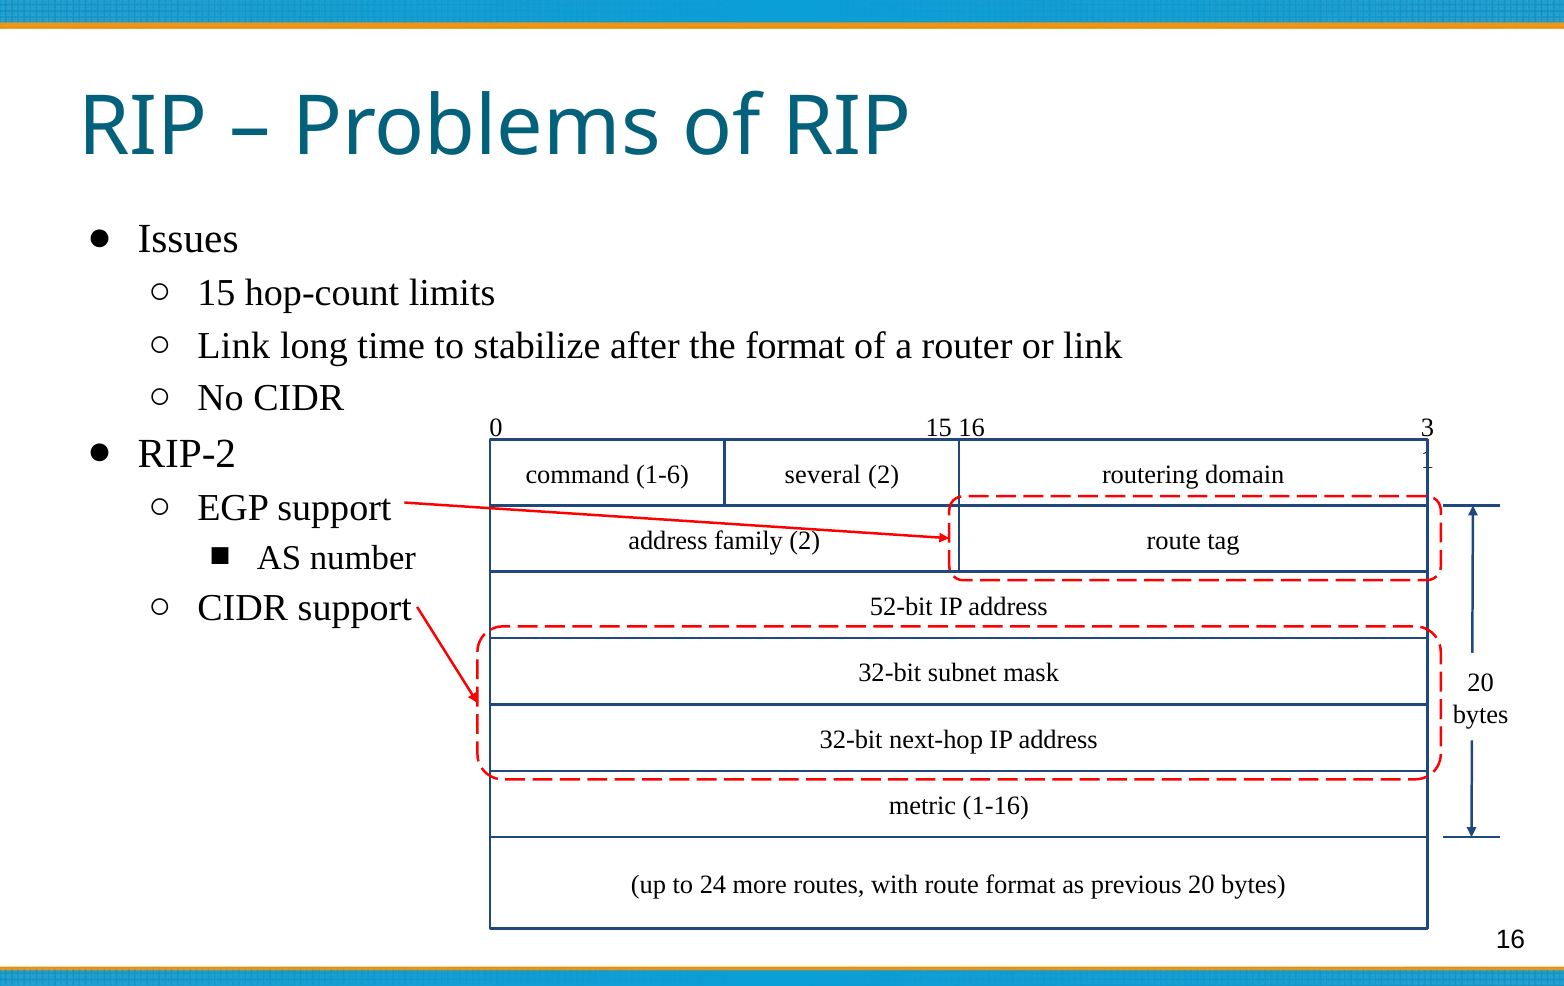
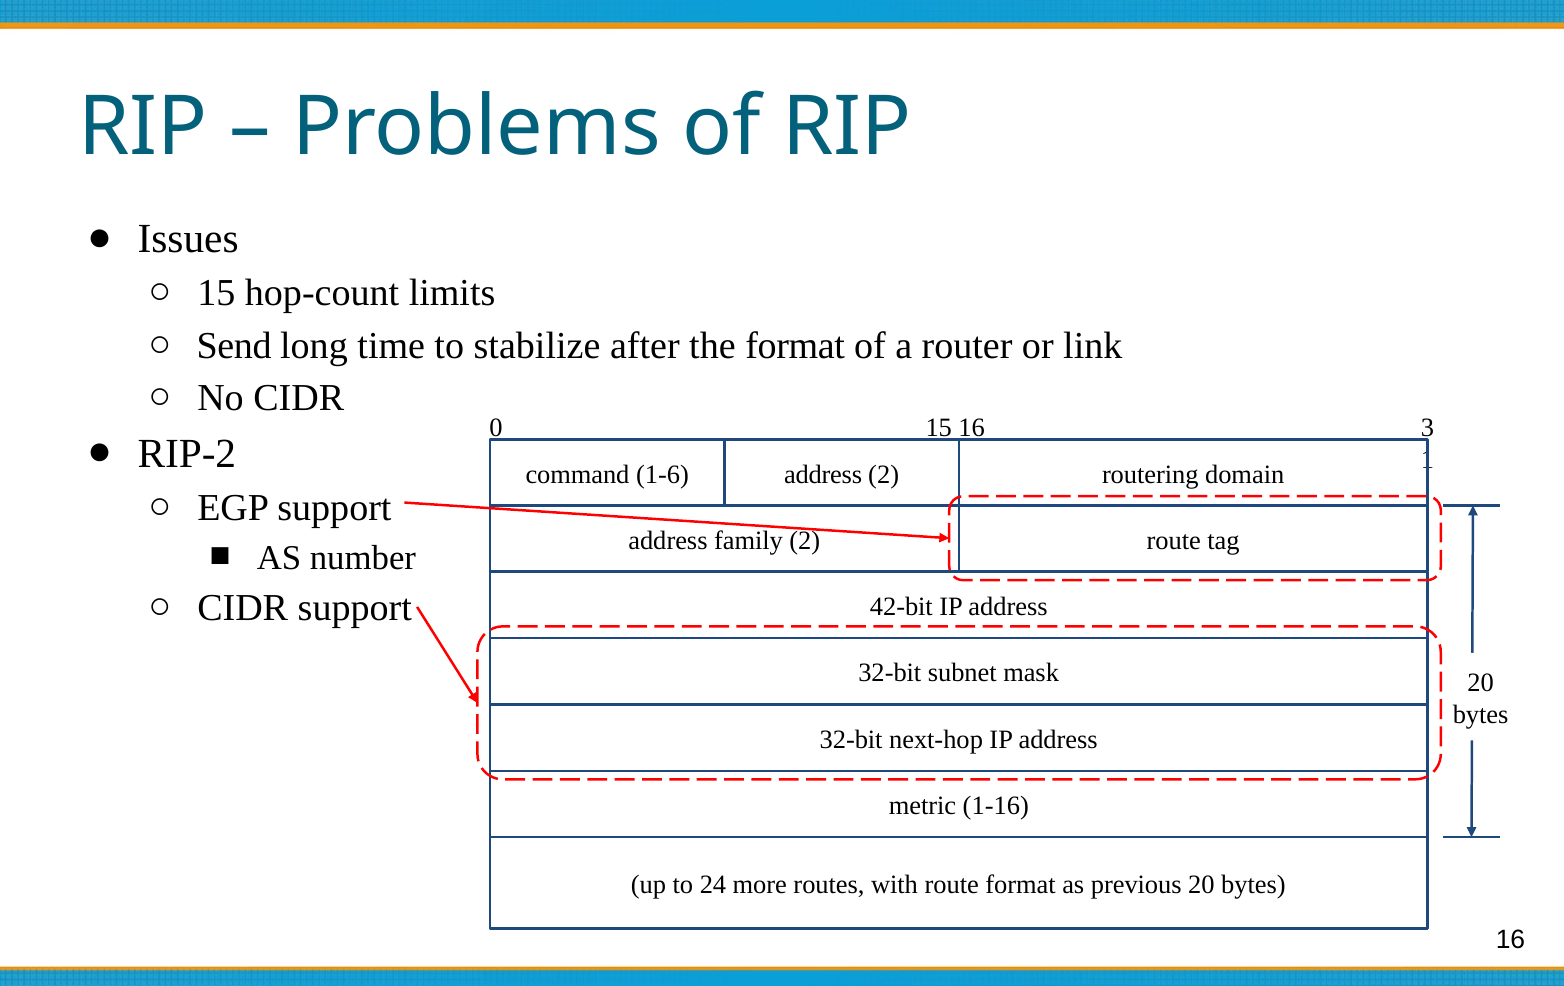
Link: Link -> Send (234, 346)
1-6 several: several -> address (823, 474)
52-bit: 52-bit -> 42-bit (901, 606)
